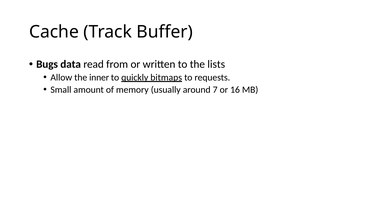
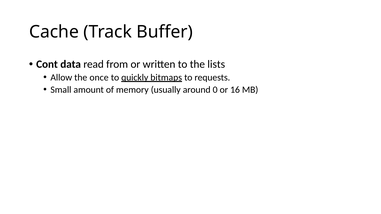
Bugs: Bugs -> Cont (47, 64)
inner: inner -> once (99, 78)
7: 7 -> 0 (215, 90)
